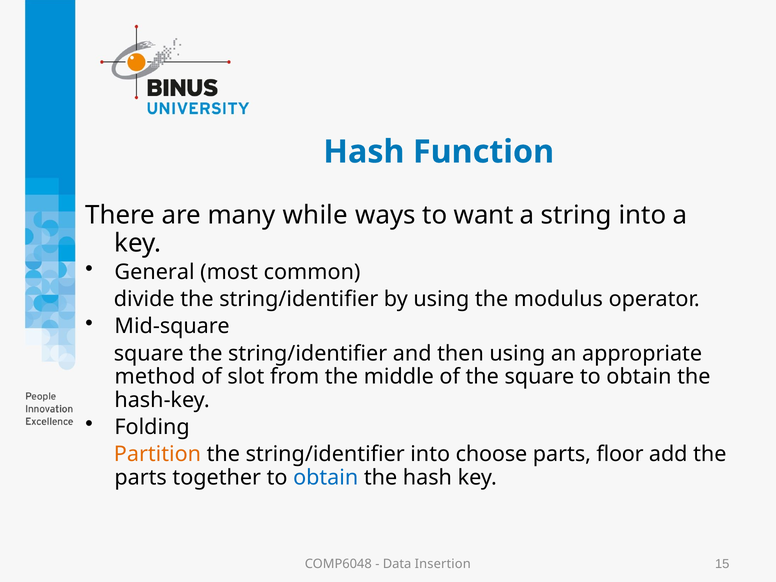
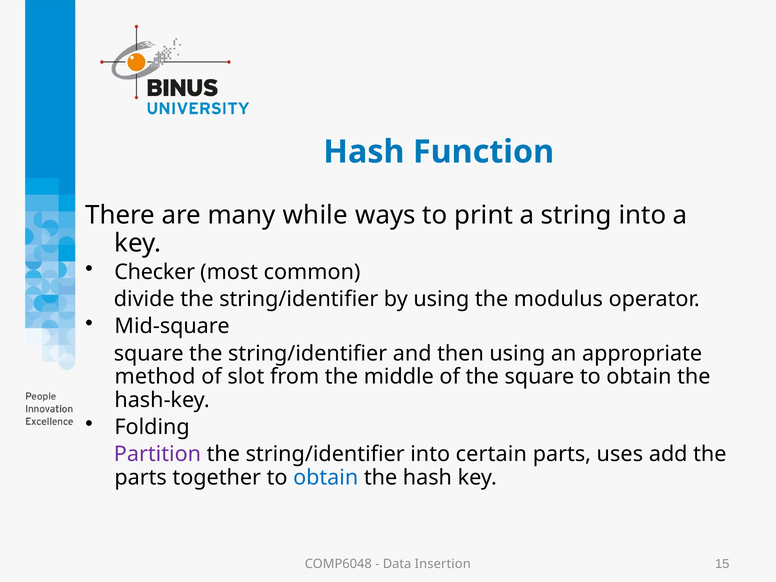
want: want -> print (483, 215)
General: General -> Checker (155, 272)
Partition colour: orange -> purple (157, 454)
choose: choose -> certain (491, 454)
floor: floor -> uses (620, 454)
